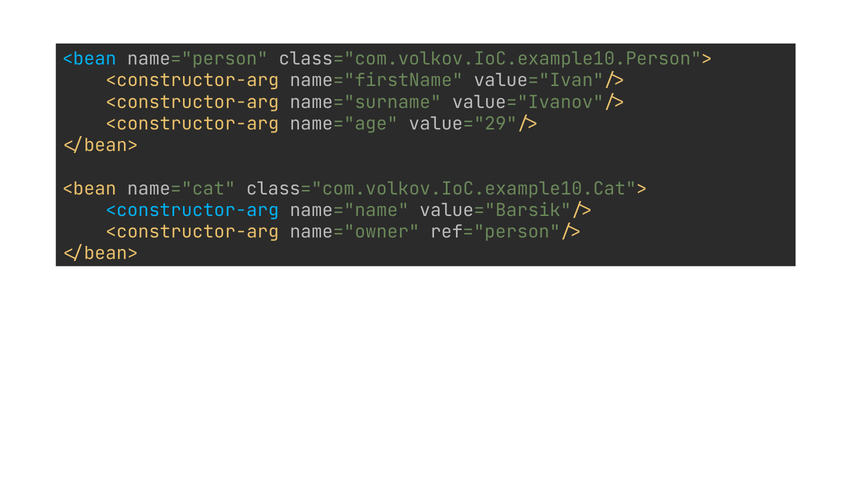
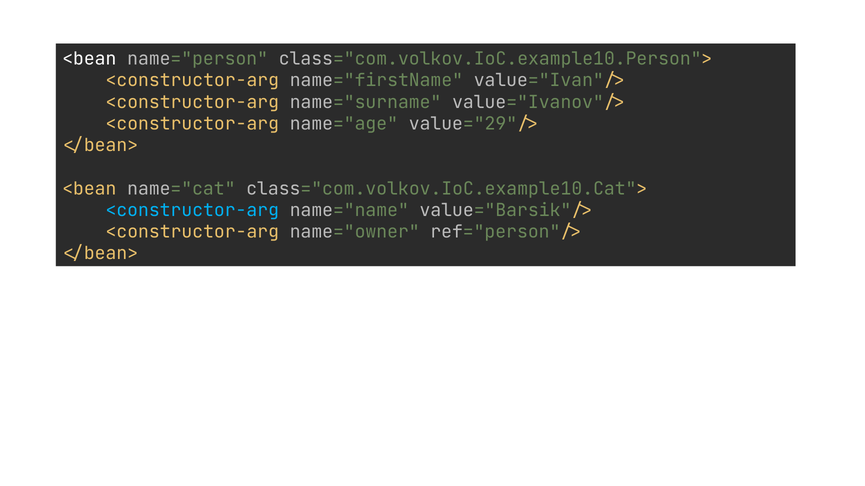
<bean colour: light blue -> white (89, 59)
